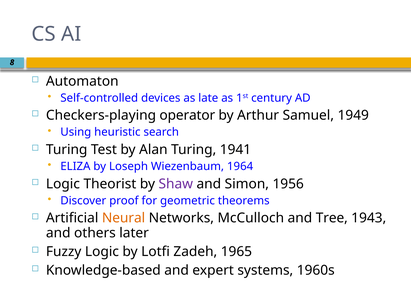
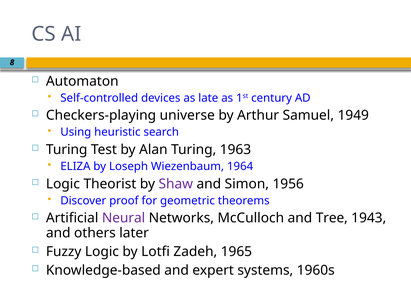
operator: operator -> universe (187, 116)
1941: 1941 -> 1963 (235, 150)
Neural colour: orange -> purple (124, 218)
